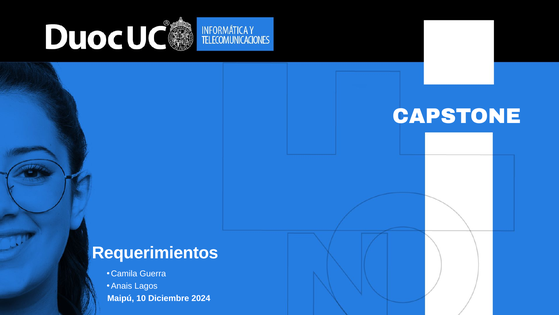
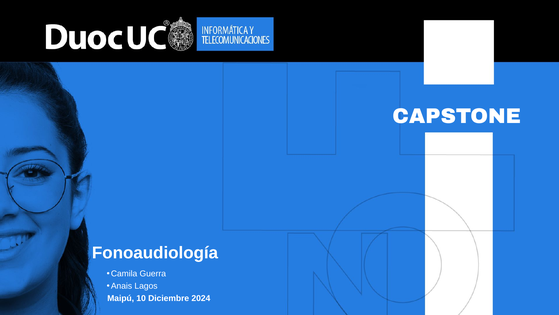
Requerimientos: Requerimientos -> Fonoaudiología (155, 252)
